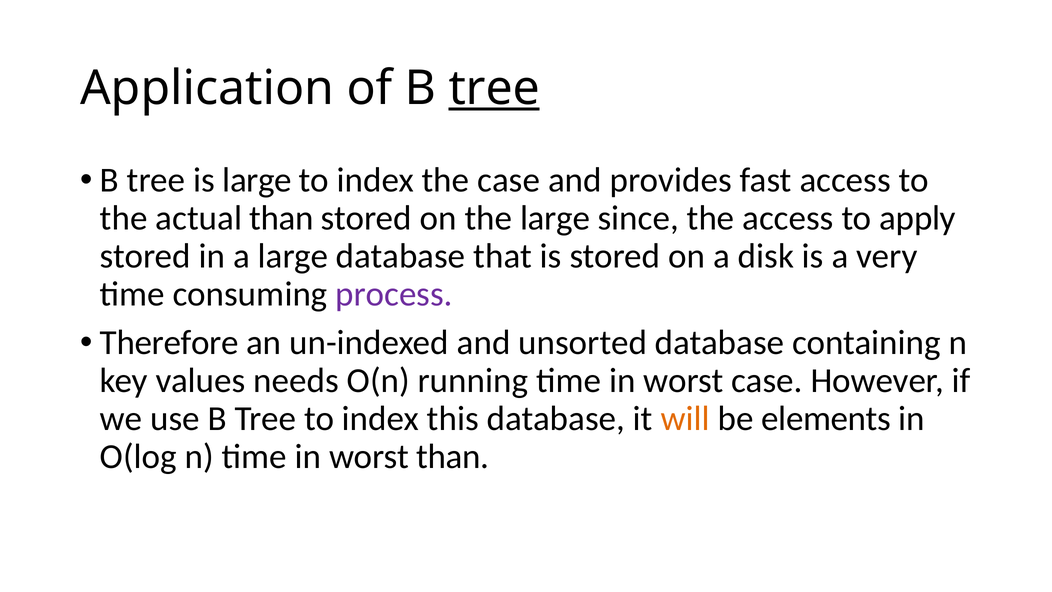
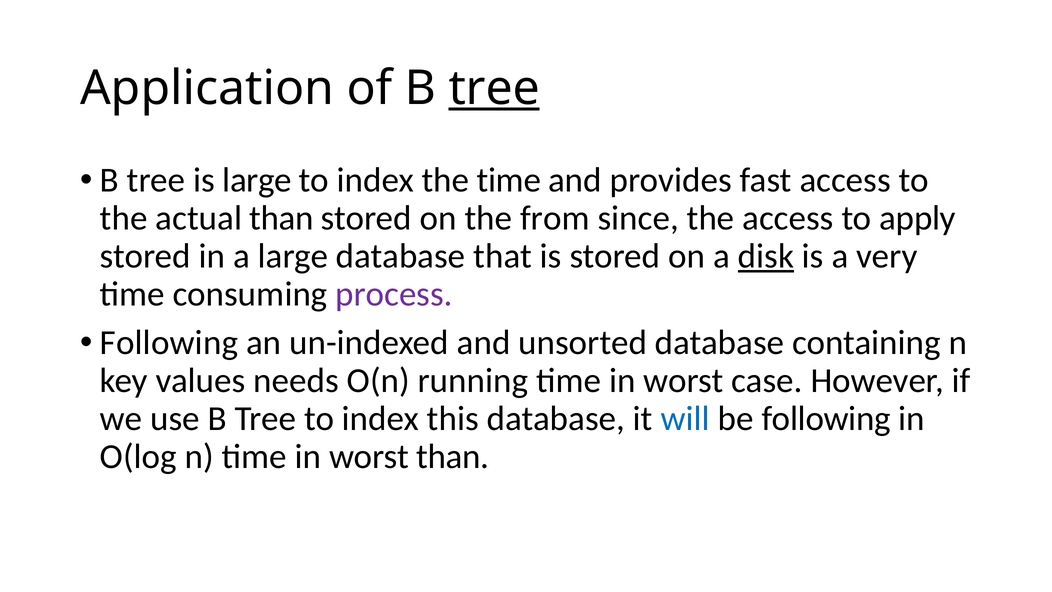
the case: case -> time (509, 180)
the large: large -> from (555, 218)
disk underline: none -> present (766, 256)
Therefore: Therefore -> Following (169, 343)
will colour: orange -> blue (685, 419)
be elements: elements -> following (826, 419)
